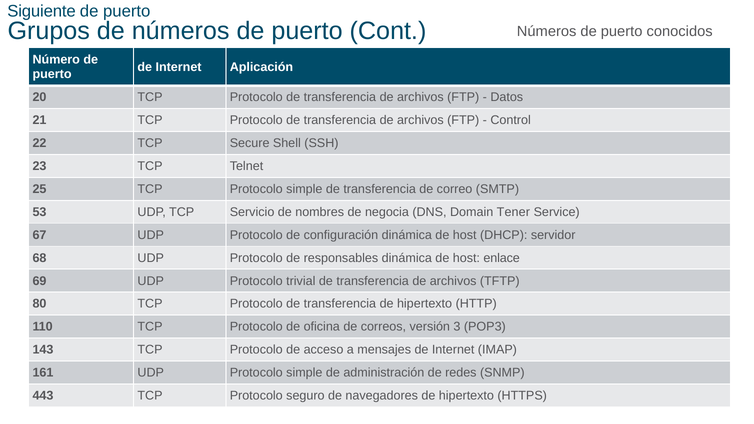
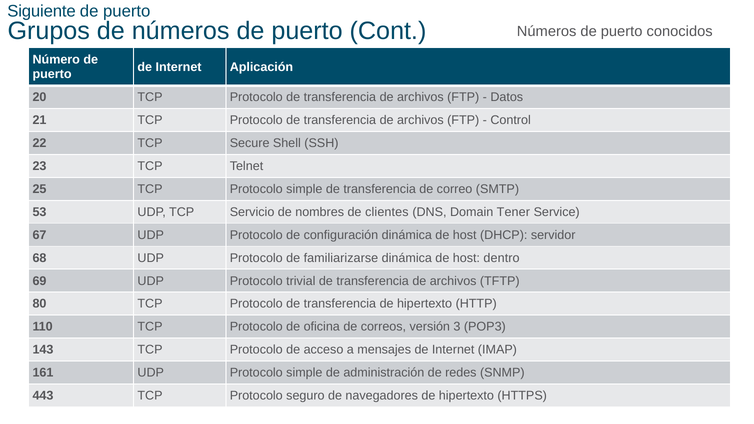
negocia: negocia -> clientes (387, 212)
responsables: responsables -> familiarizarse (341, 258)
enlace: enlace -> dentro (502, 258)
